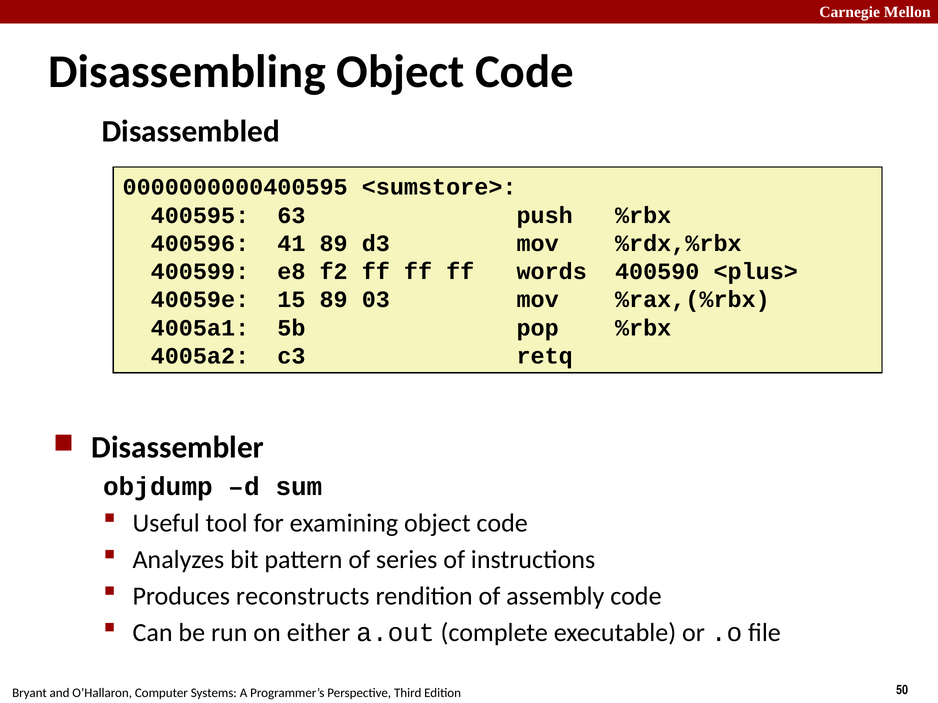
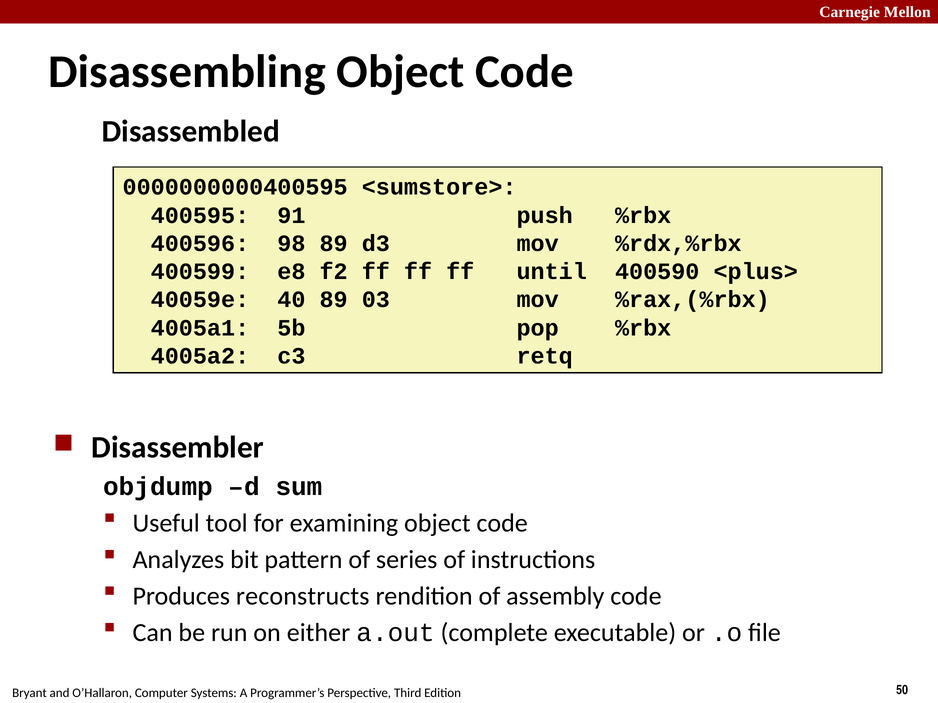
63: 63 -> 91 (291, 215)
41: 41 -> 98 (291, 244)
words: words -> until (552, 272)
15: 15 -> 40 (291, 300)
